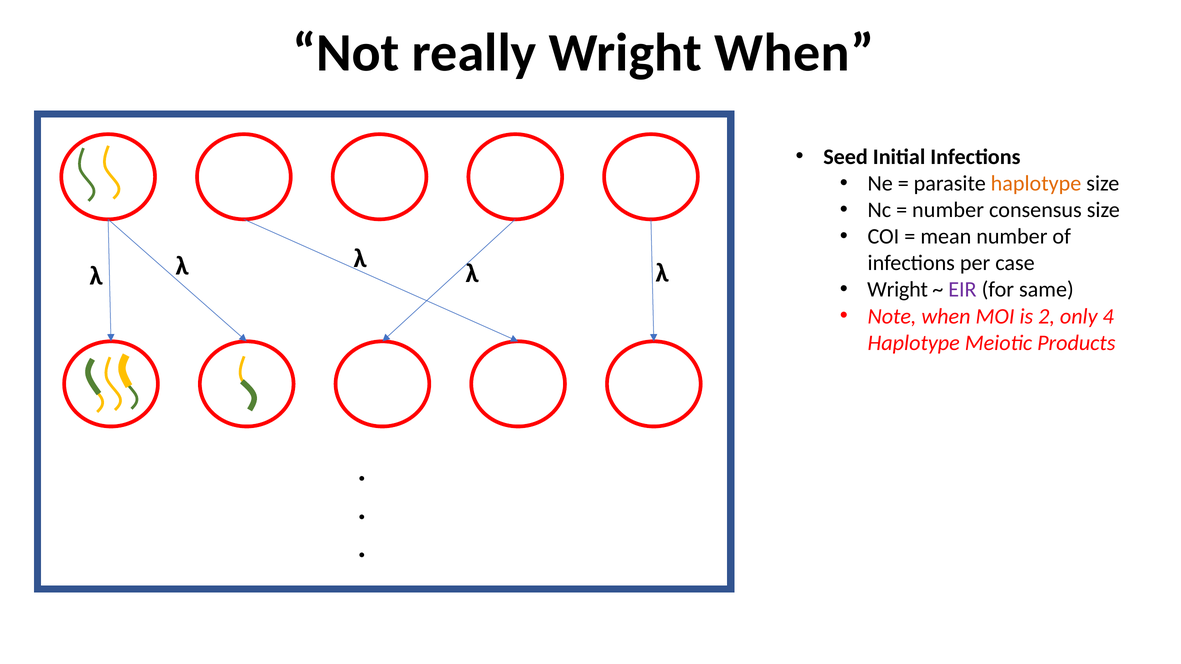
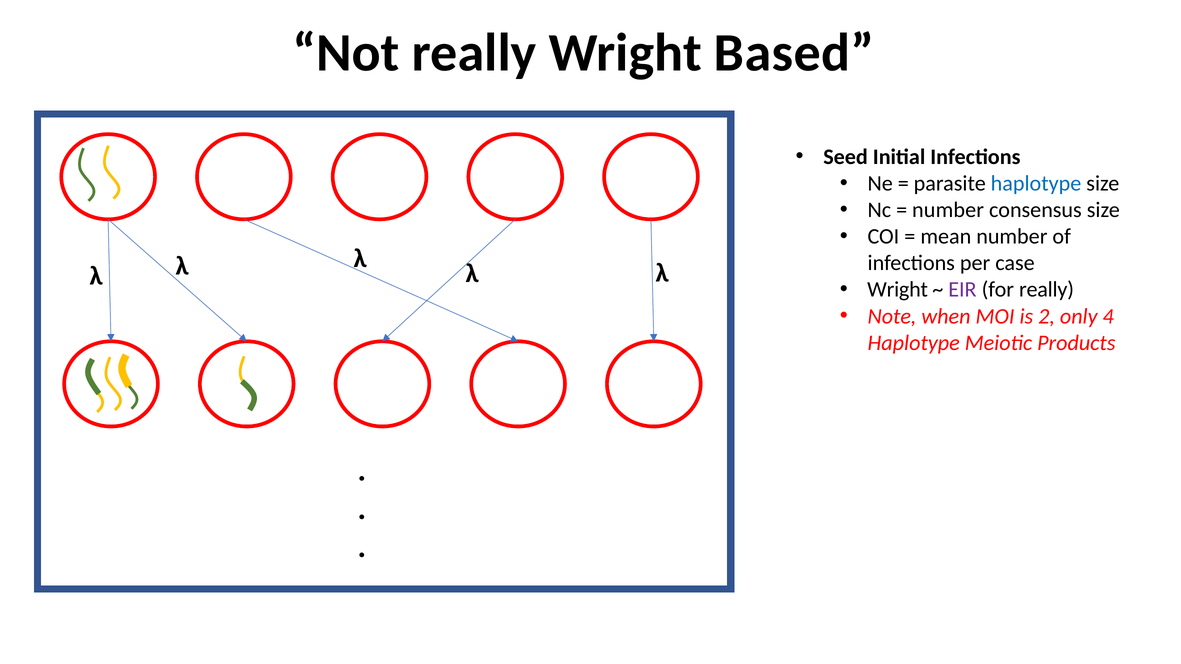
Wright When: When -> Based (794, 53)
haplotype colour: orange -> blue (1036, 184)
for same: same -> really (1046, 290)
